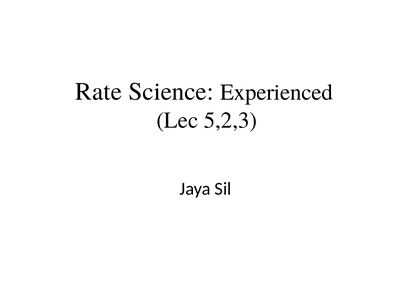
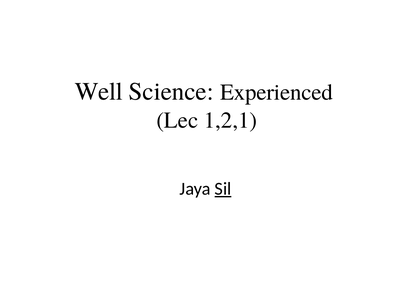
Rate: Rate -> Well (99, 92)
5,2,3: 5,2,3 -> 1,2,1 (230, 120)
Sil underline: none -> present (223, 189)
